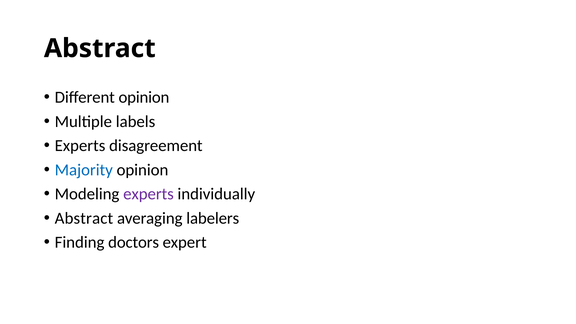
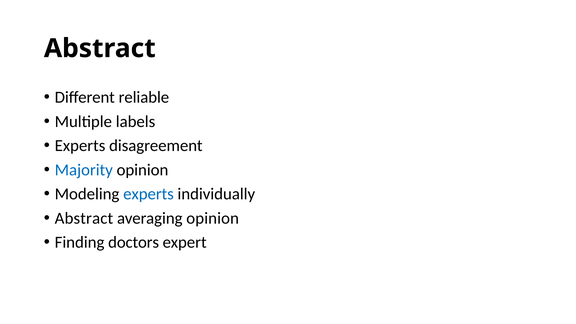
Different opinion: opinion -> reliable (144, 97)
experts colour: purple -> blue (148, 194)
averaging labelers: labelers -> opinion (213, 218)
